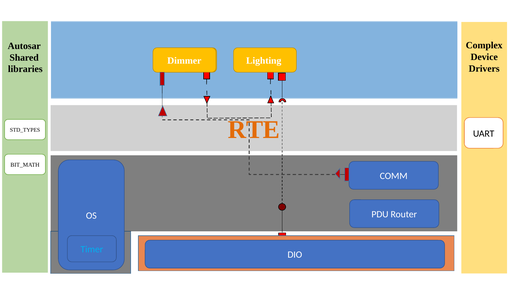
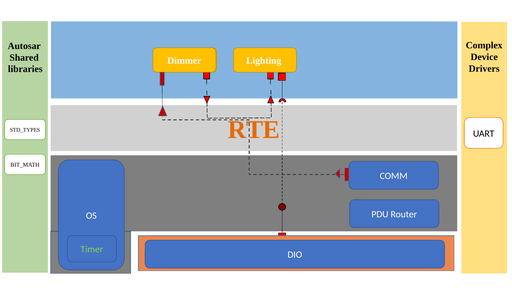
Timer colour: light blue -> light green (92, 249)
